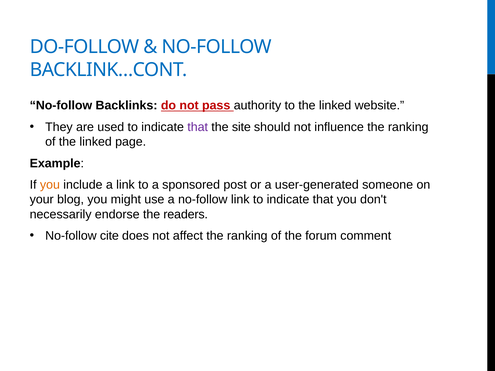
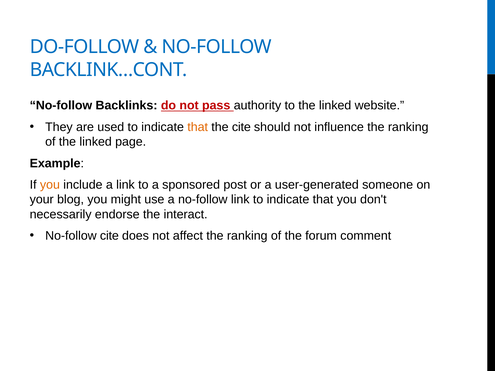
that colour: purple -> orange (198, 127)
the site: site -> cite (241, 127)
readers: readers -> interact (186, 215)
